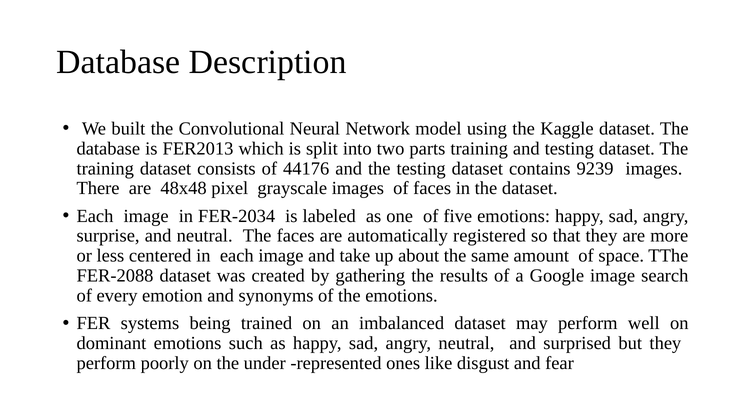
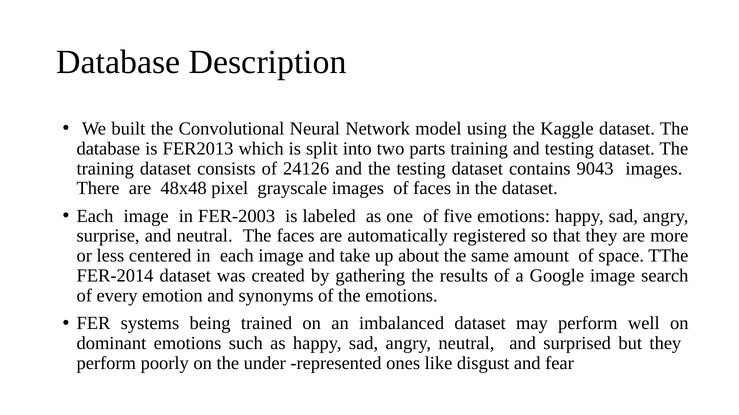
44176: 44176 -> 24126 (306, 169)
9239: 9239 -> 9043 (595, 169)
FER-2034: FER-2034 -> FER-2003 (237, 216)
FER-2088: FER-2088 -> FER-2014 (115, 276)
